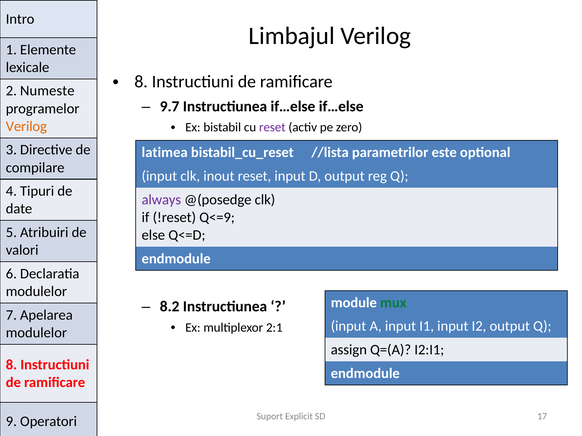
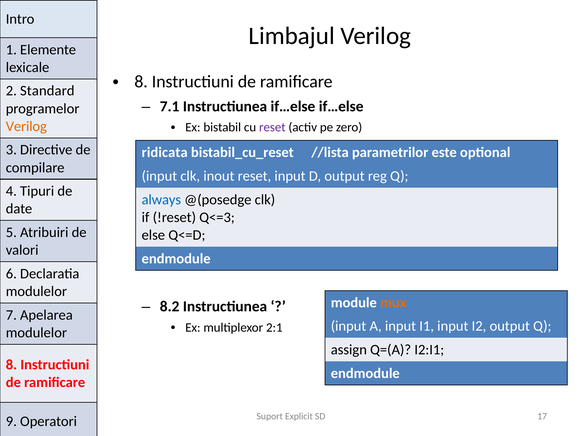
Numeste: Numeste -> Standard (47, 91)
9.7: 9.7 -> 7.1 (170, 106)
latimea: latimea -> ridicata (165, 153)
always colour: purple -> blue (161, 200)
Q<=9: Q<=9 -> Q<=3 (217, 218)
mux colour: green -> orange (393, 303)
